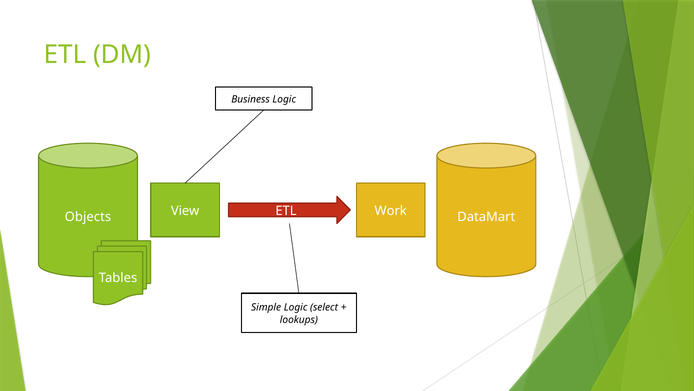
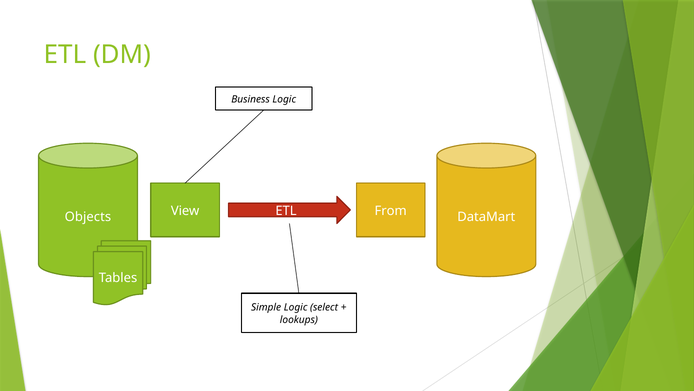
Work: Work -> From (391, 211)
